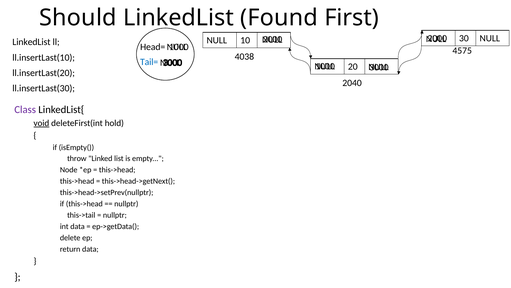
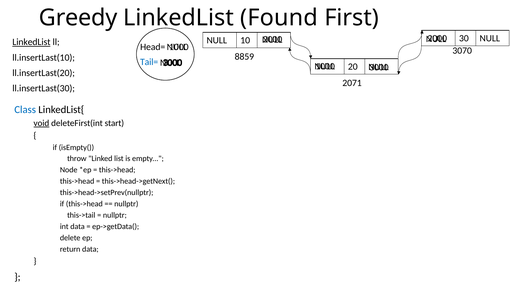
Should: Should -> Greedy (78, 18)
LinkedList underline: none -> present (31, 42)
4575: 4575 -> 3070 (462, 51)
4038: 4038 -> 8859 (244, 57)
2040: 2040 -> 2071 (352, 83)
Class colour: purple -> blue (25, 109)
hold: hold -> start (114, 123)
